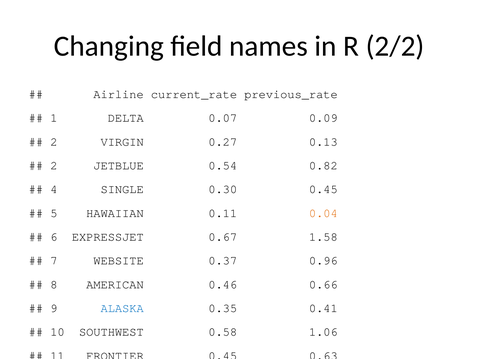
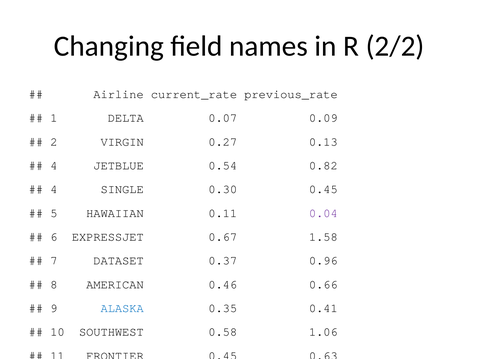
2: 2 -> 4 (54, 166)
0.04 colour: orange -> purple (323, 213)
WEBSITE: WEBSITE -> DATASET (119, 261)
